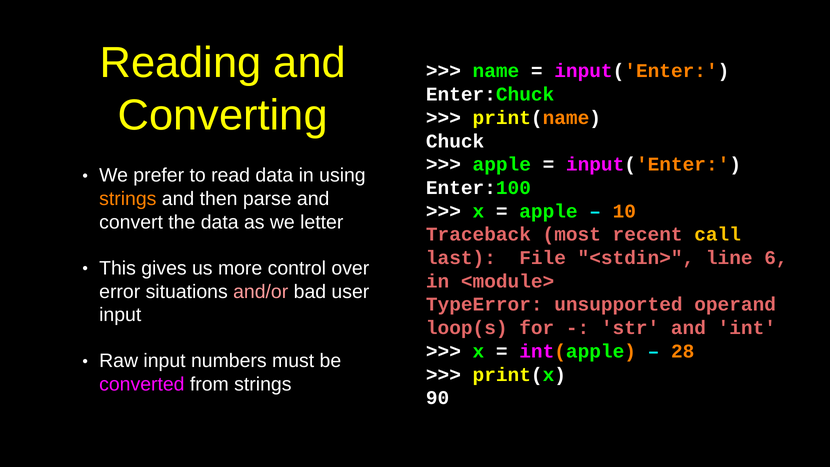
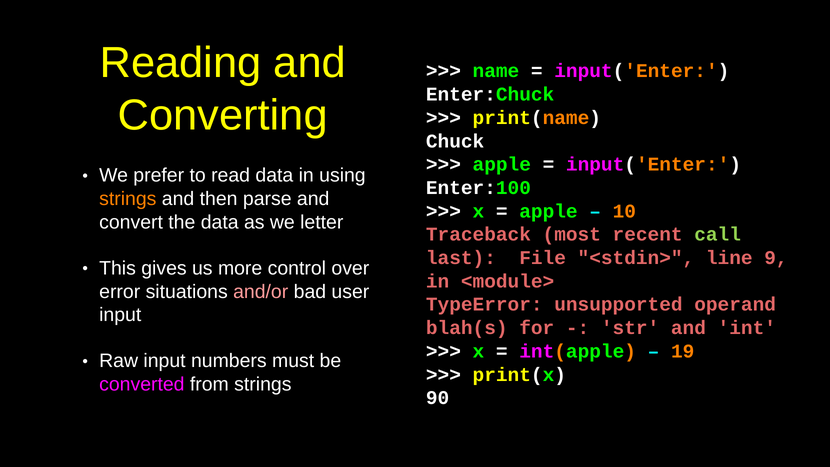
call colour: yellow -> light green (718, 234)
6: 6 -> 9 (776, 258)
loop(s: loop(s -> blah(s (467, 328)
28: 28 -> 19 (683, 351)
